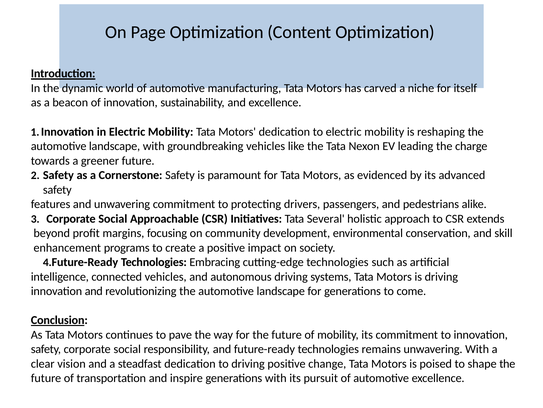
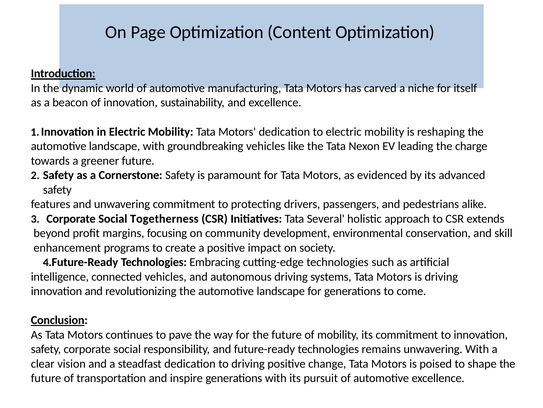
Approachable: Approachable -> Togetherness (164, 218)
